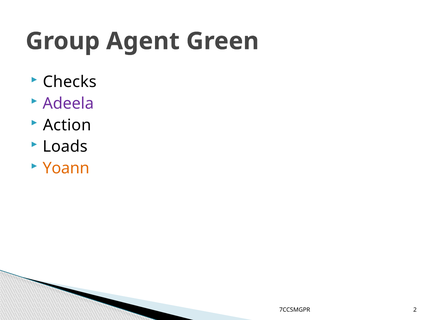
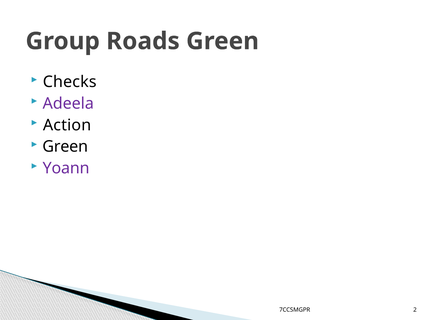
Agent: Agent -> Roads (143, 41)
Loads: Loads -> Green (65, 147)
Yoann colour: orange -> purple (66, 168)
